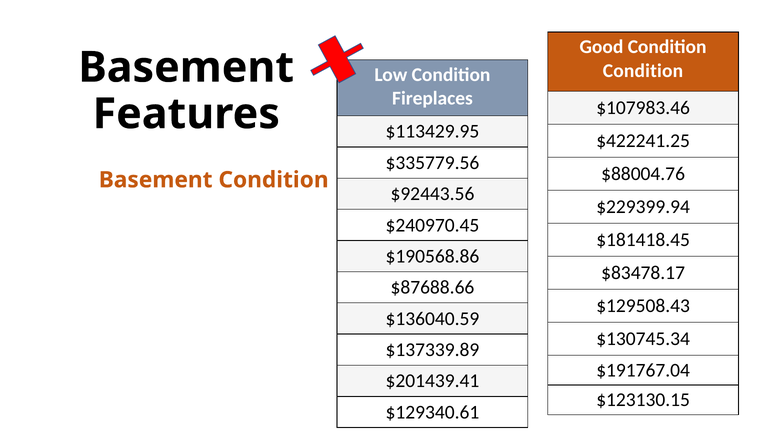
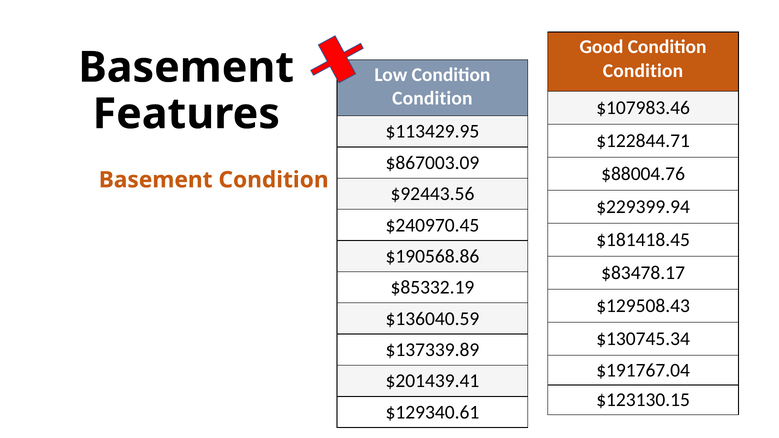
Fireplaces: Fireplaces -> Condition (432, 98)
$422241.25: $422241.25 -> $122844.71 (643, 141)
$335779.56: $335779.56 -> $867003.09 (432, 163)
$87688.66: $87688.66 -> $85332.19 (432, 288)
